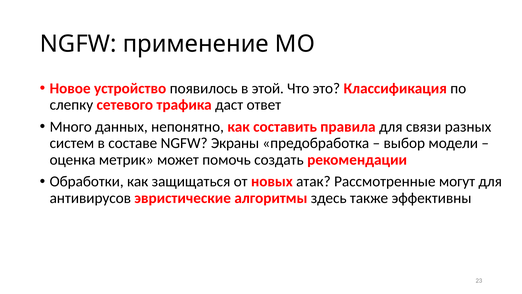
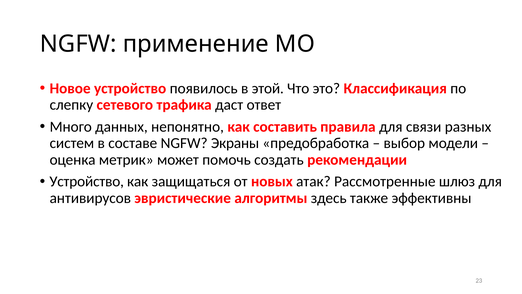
Обработки: Обработки -> Устройство (87, 181)
могут: могут -> шлюз (457, 181)
